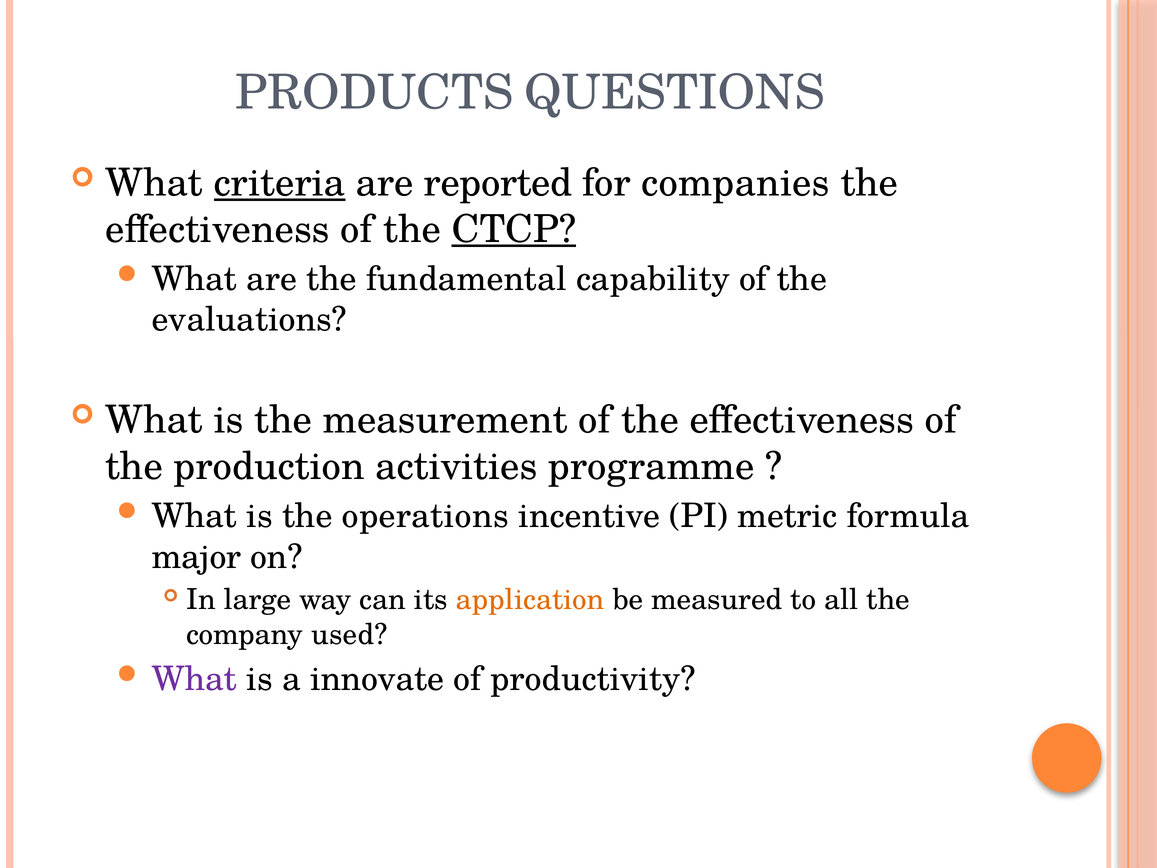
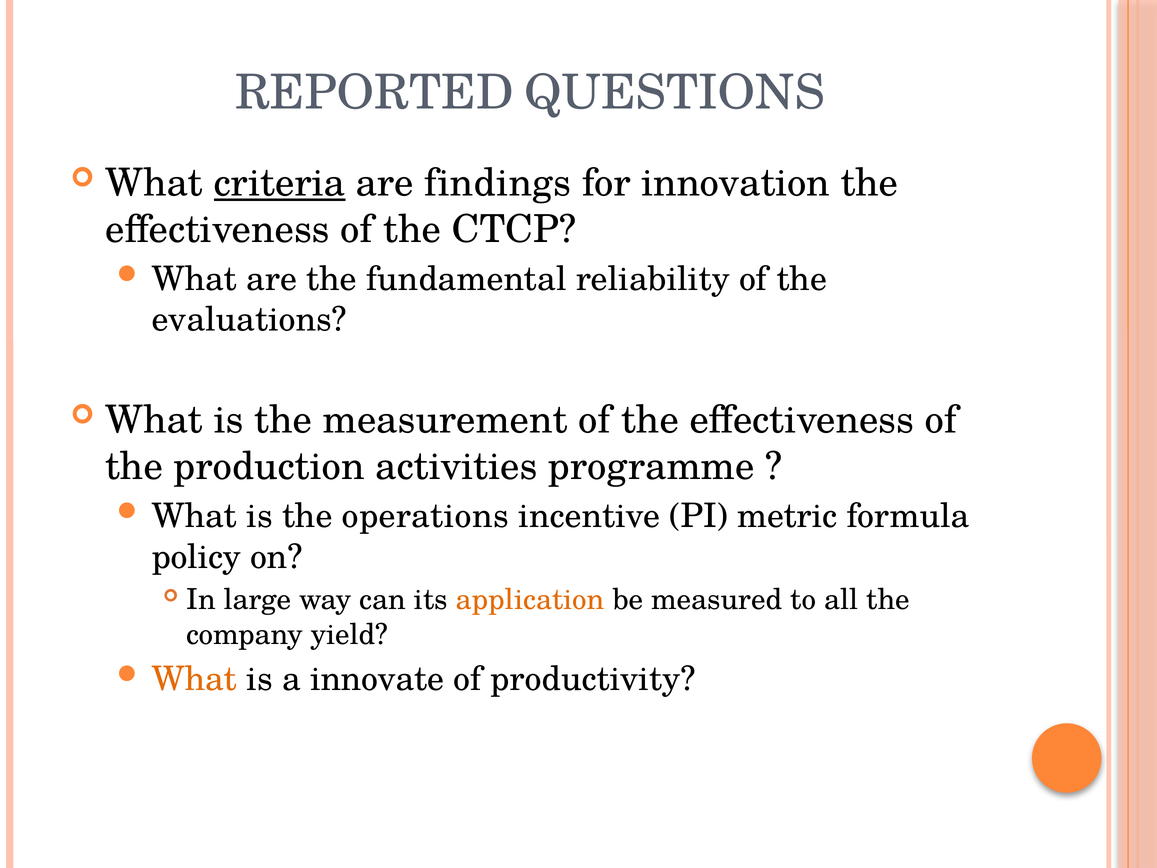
PRODUCTS: PRODUCTS -> REPORTED (374, 93)
reported: reported -> findings (498, 183)
companies: companies -> innovation (736, 183)
CTCP underline: present -> none (514, 229)
capability: capability -> reliability (653, 279)
major: major -> policy (196, 557)
used: used -> yield (349, 634)
What colour: purple -> orange (194, 679)
